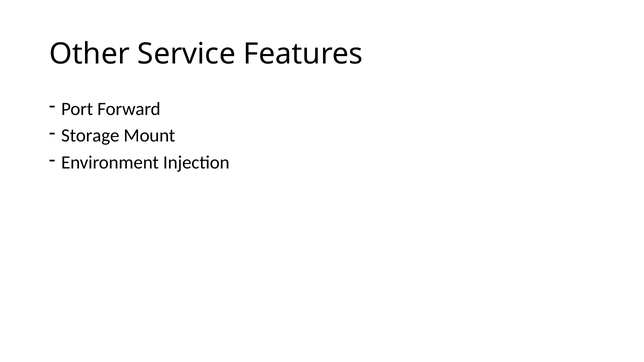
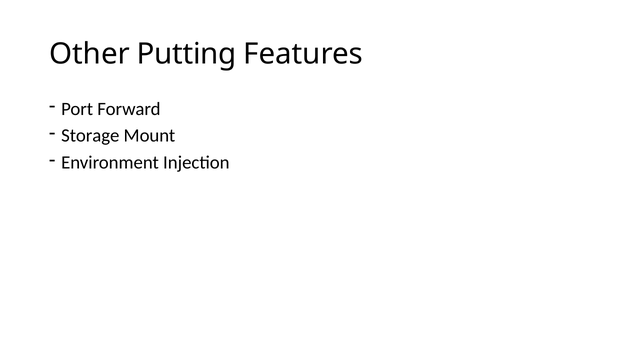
Service: Service -> Putting (187, 54)
